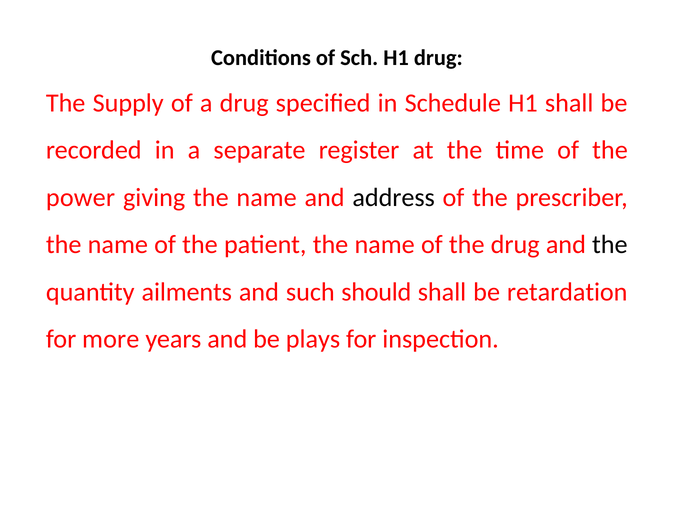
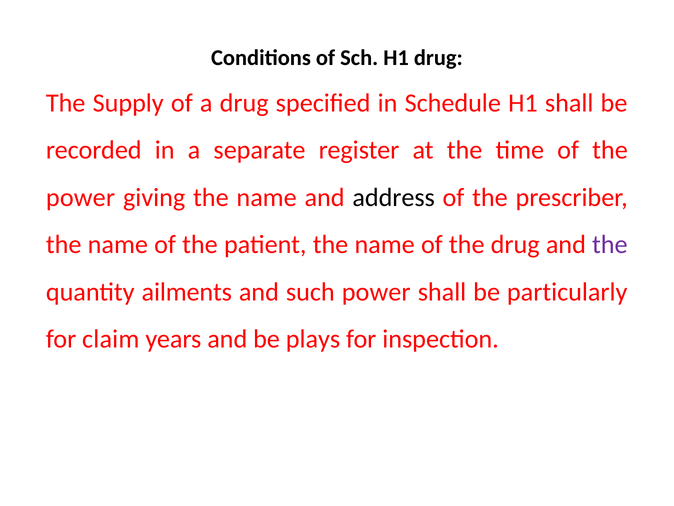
the colour: black -> purple (610, 244)
such should: should -> power (376, 292)
retardation: retardation -> particularly (567, 292)
more: more -> claim (111, 339)
